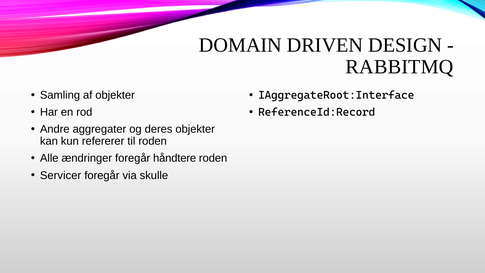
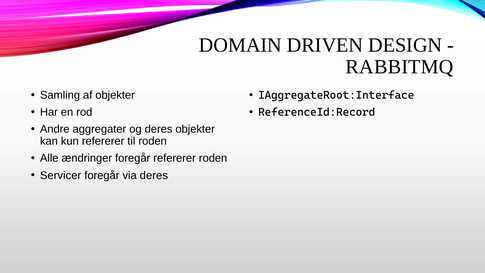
foregår håndtere: håndtere -> refererer (175, 158)
via skulle: skulle -> deres (154, 175)
